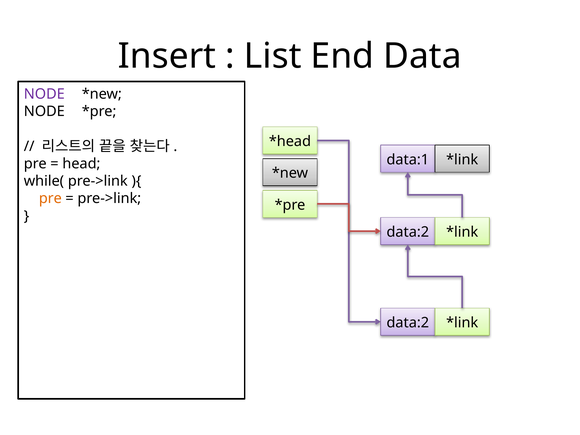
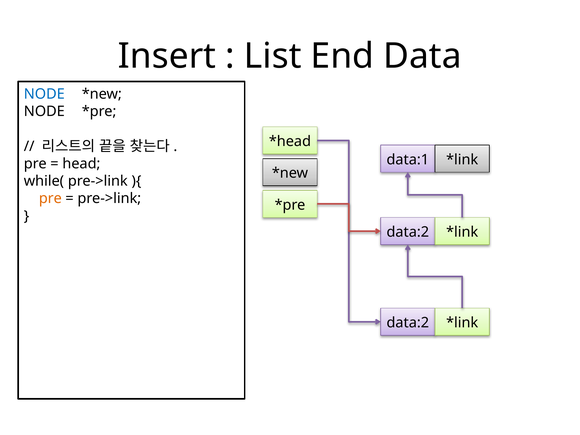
NODE colour: purple -> blue (44, 94)
